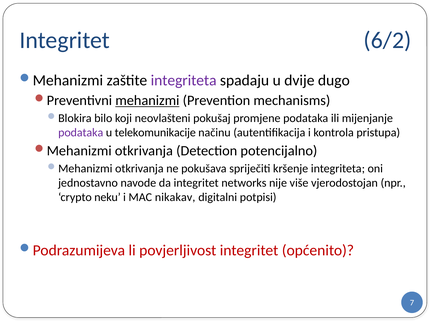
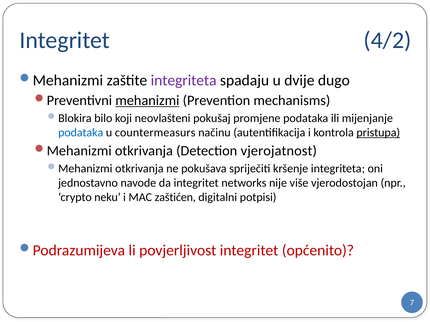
6/2: 6/2 -> 4/2 (387, 40)
podataka colour: purple -> blue (81, 133)
telekomunikacije: telekomunikacije -> countermeasurs (155, 133)
pristupa underline: none -> present (378, 133)
potencijalno: potencijalno -> vjerojatnost (279, 151)
nikakav: nikakav -> zaštićen (175, 198)
